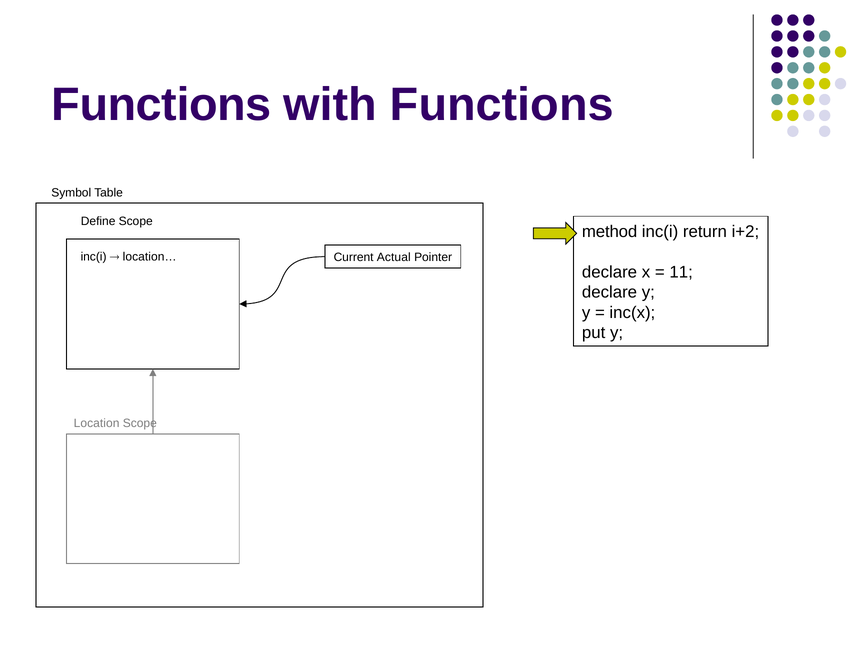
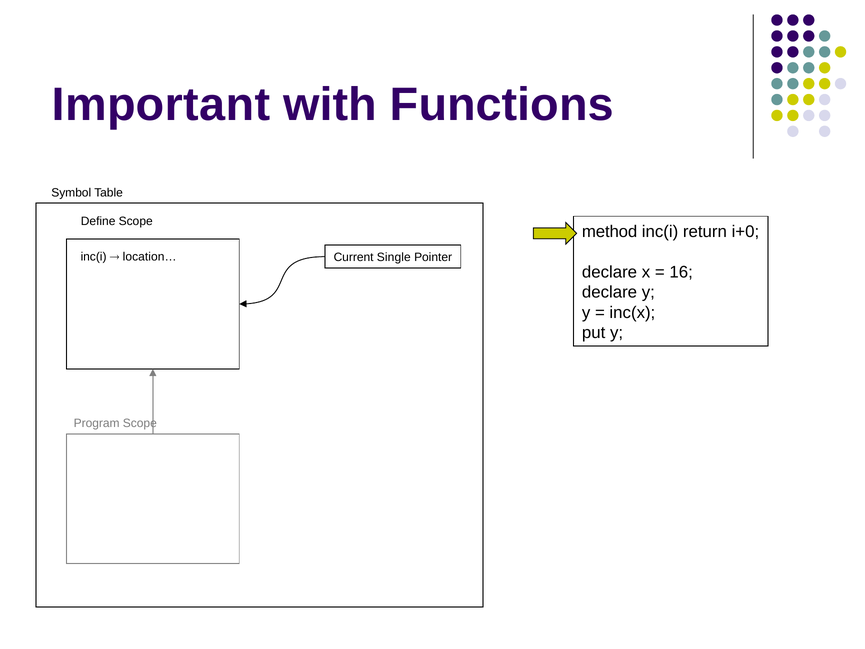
Functions: Functions -> Important (161, 105)
i+2: i+2 -> i+0 (745, 232)
Actual: Actual -> Single (394, 257)
11: 11 -> 16 (681, 272)
Location: Location -> Program (97, 423)
